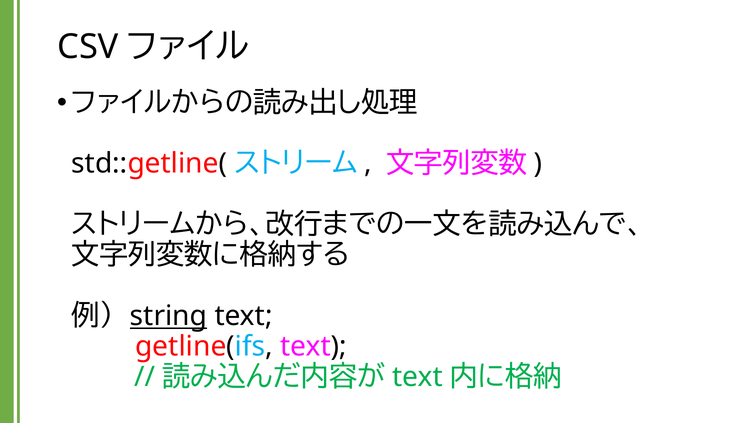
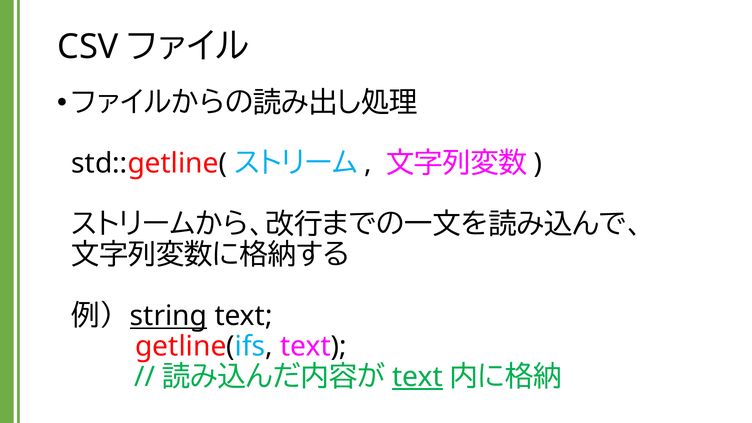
text underline: none -> present (418, 377)
